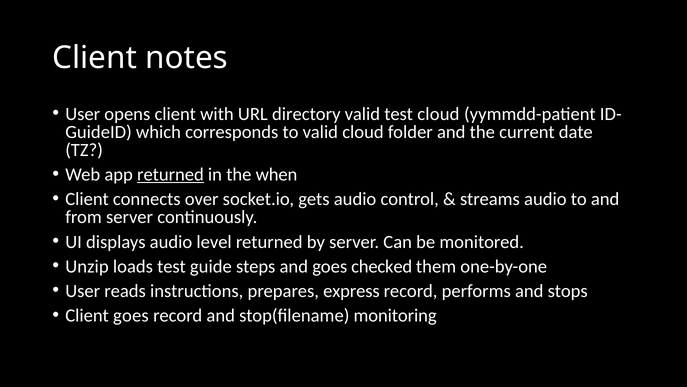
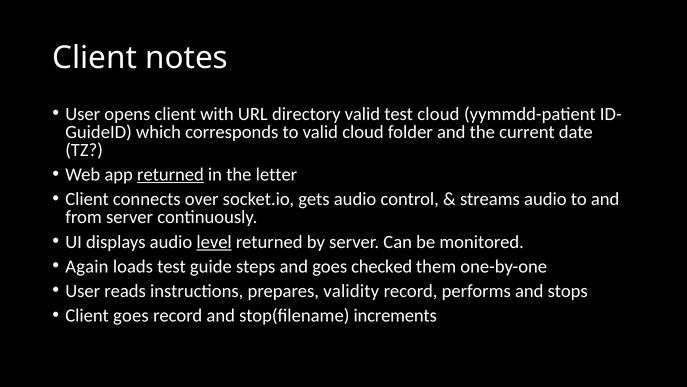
when: when -> letter (276, 174)
level underline: none -> present (214, 242)
Unzip: Unzip -> Again (87, 266)
express: express -> validity (351, 291)
monitoring: monitoring -> increments (395, 315)
